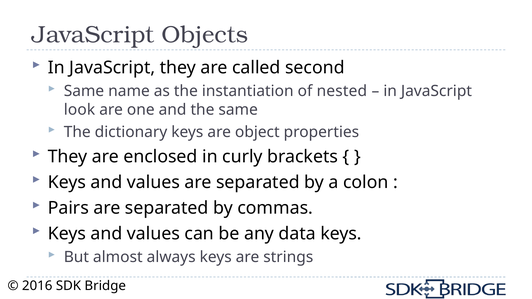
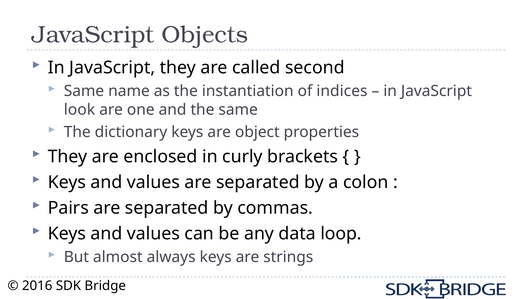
nested: nested -> indices (342, 91)
data keys: keys -> loop (341, 234)
